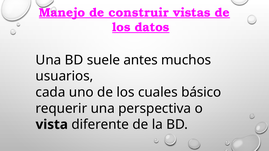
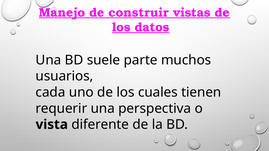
antes: antes -> parte (141, 60)
básico: básico -> tienen (201, 92)
